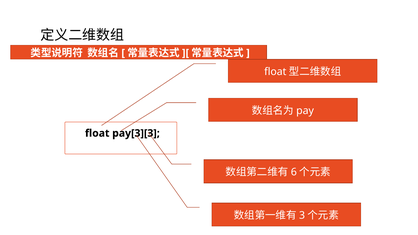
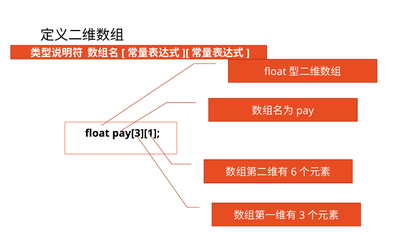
pay[3][3: pay[3][3 -> pay[3][1 (136, 133)
